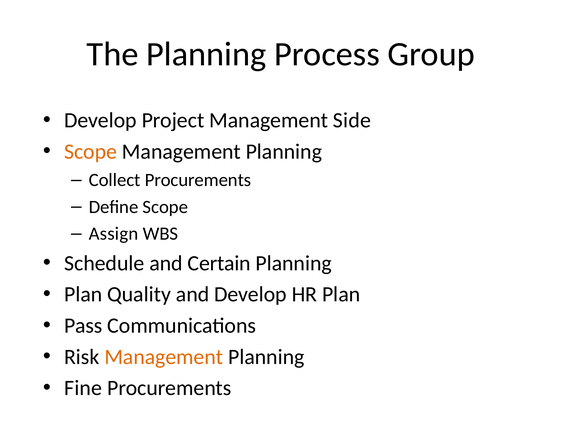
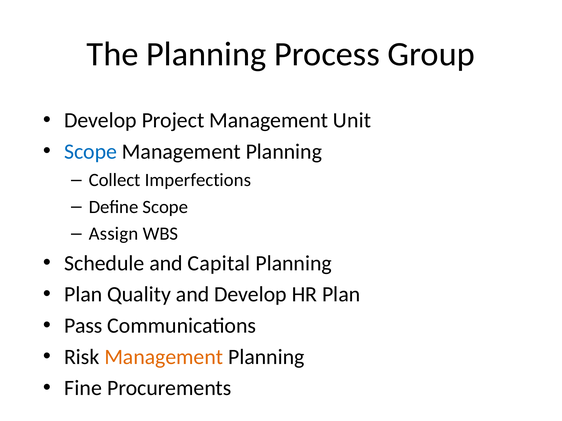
Side: Side -> Unit (352, 120)
Scope colour: orange -> blue (91, 152)
Collect Procurements: Procurements -> Imperfections (198, 180)
Certain: Certain -> Capital (219, 264)
